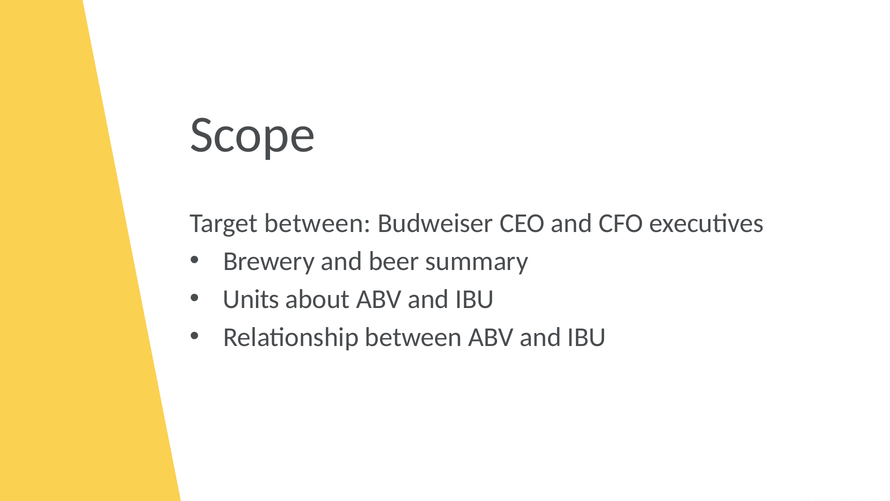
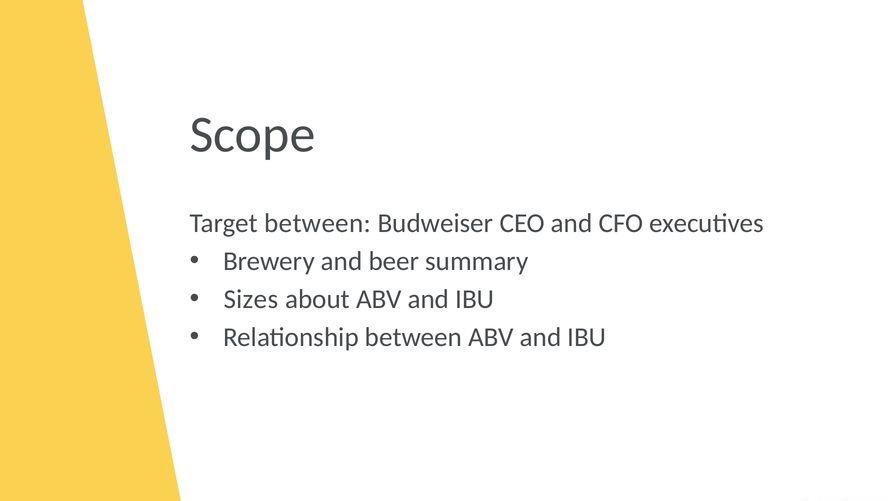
Units: Units -> Sizes (251, 299)
